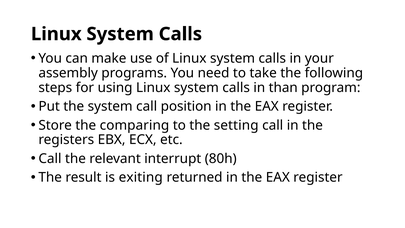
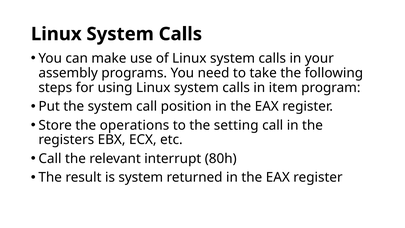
than: than -> item (283, 87)
comparing: comparing -> operations (134, 125)
is exiting: exiting -> system (141, 177)
